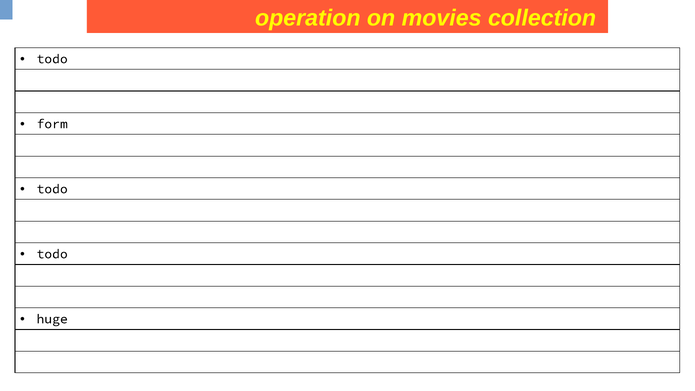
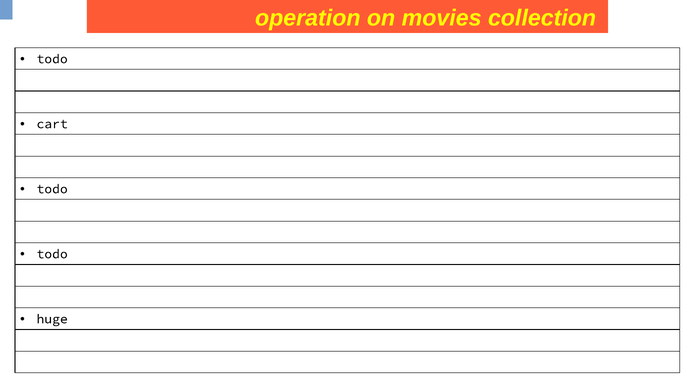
form: form -> cart (52, 124)
